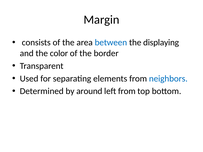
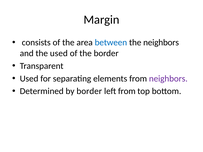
the displaying: displaying -> neighbors (161, 43)
the color: color -> used (59, 53)
neighbors colour: blue -> purple (168, 79)
by around: around -> border (89, 91)
